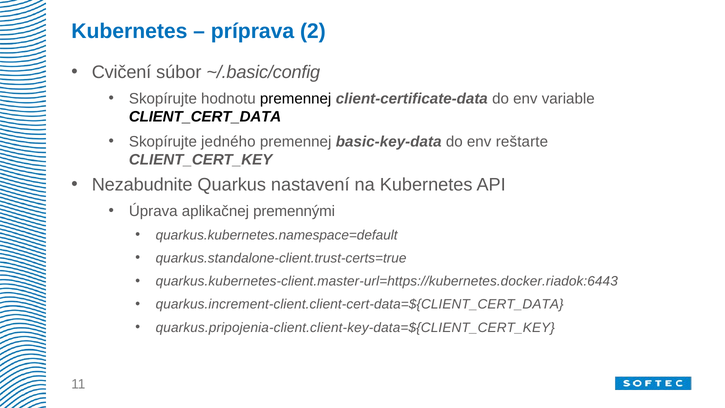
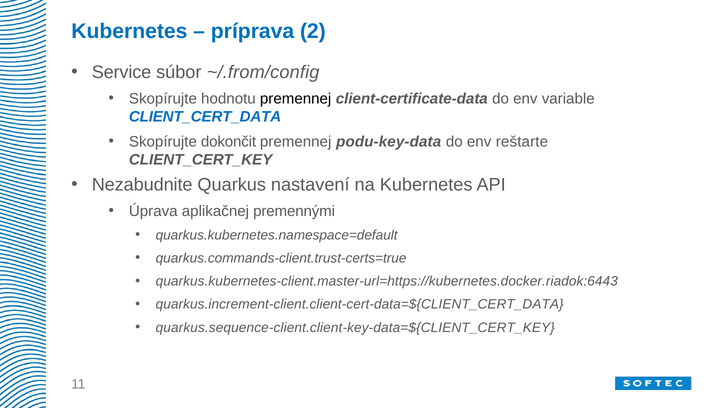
Cvičení: Cvičení -> Service (122, 72)
~/.basic/config: ~/.basic/config -> ~/.from/config (263, 72)
CLIENT_CERT_DATA colour: black -> blue (205, 117)
jedného: jedného -> dokončit (229, 142)
basic-key-data: basic-key-data -> podu-key-data (389, 142)
quarkus.standalone-client.trust-certs=true: quarkus.standalone-client.trust-certs=true -> quarkus.commands-client.trust-certs=true (281, 258)
quarkus.pripojenia-client.client-key-data=${CLIENT_CERT_KEY: quarkus.pripojenia-client.client-key-data=${CLIENT_CERT_KEY -> quarkus.sequence-client.client-key-data=${CLIENT_CERT_KEY (355, 327)
